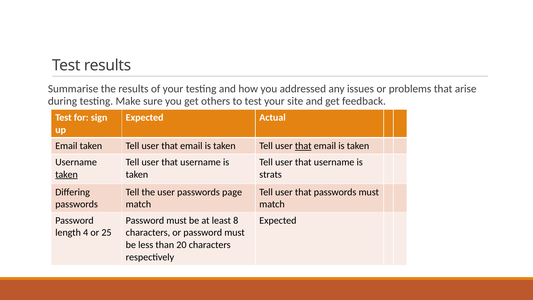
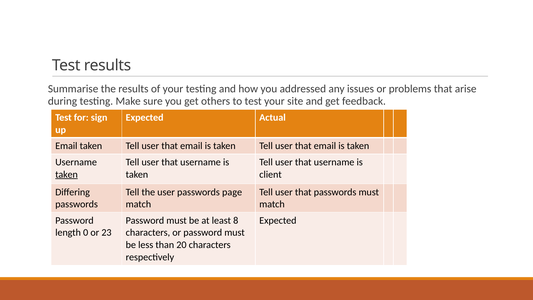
that underline: present -> none (303, 146)
strats: strats -> client (271, 174)
4: 4 -> 0 (86, 233)
25: 25 -> 23 (106, 233)
